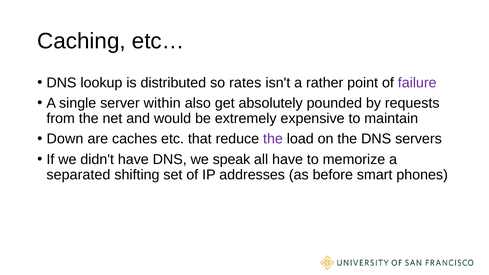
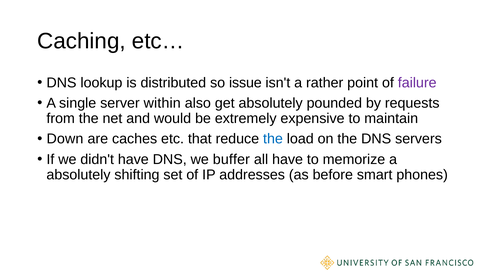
rates: rates -> issue (245, 83)
the colour: purple -> blue (273, 139)
speak: speak -> buffer (231, 159)
separated: separated -> absolutely (78, 175)
